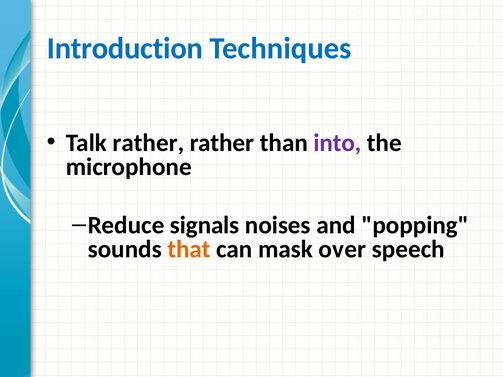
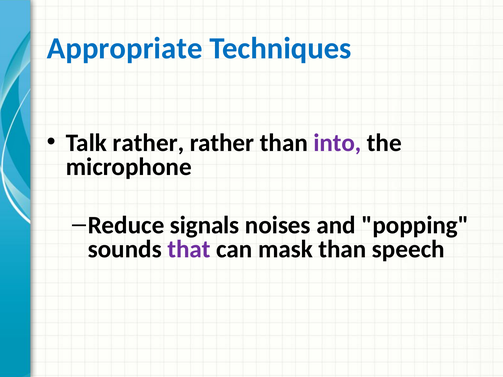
Introduction: Introduction -> Appropriate (125, 48)
that colour: orange -> purple (189, 249)
mask over: over -> than (342, 249)
